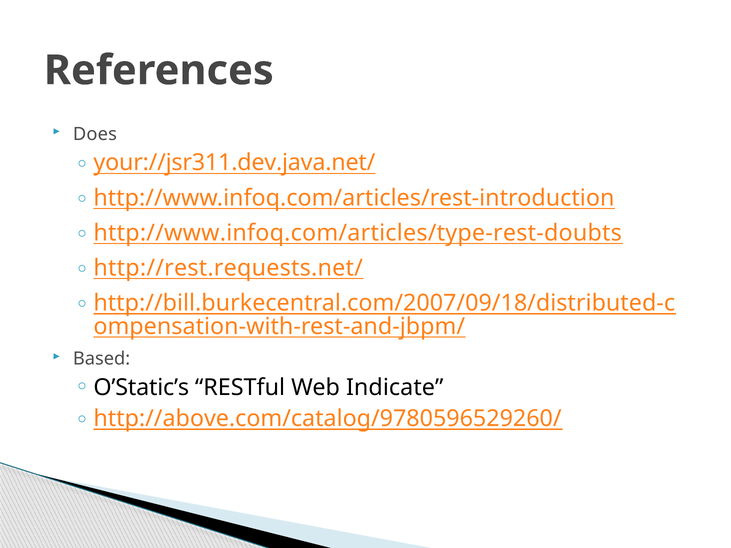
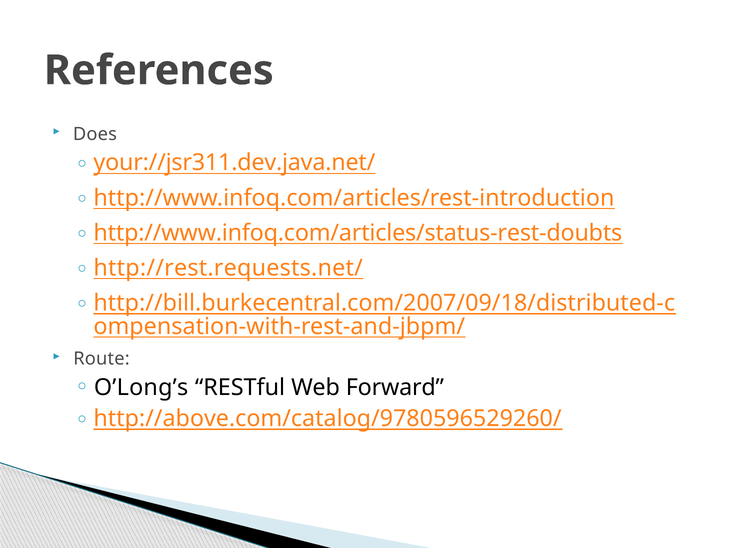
http://www.infoq.com/articles/type-rest-doubts: http://www.infoq.com/articles/type-rest-doubts -> http://www.infoq.com/articles/status-rest-doubts (358, 233)
Based: Based -> Route (102, 359)
O’Static’s: O’Static’s -> O’Long’s (141, 388)
Indicate: Indicate -> Forward (395, 388)
